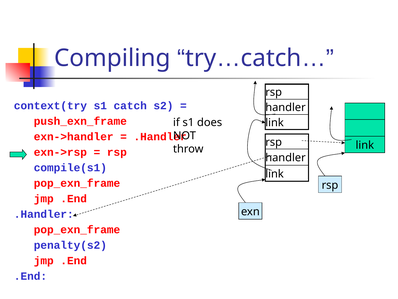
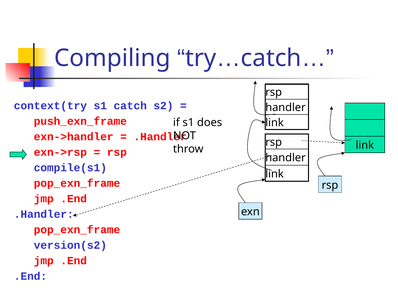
penalty(s2: penalty(s2 -> version(s2 (70, 245)
